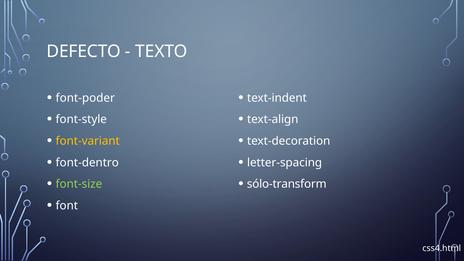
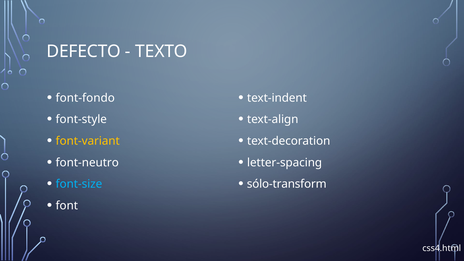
font-poder: font-poder -> font-fondo (85, 98)
font-dentro: font-dentro -> font-neutro (87, 163)
font-size colour: light green -> light blue (79, 184)
